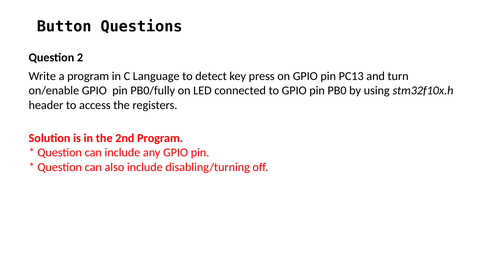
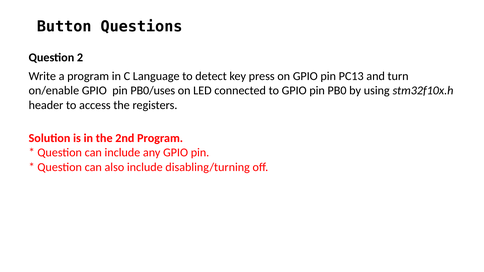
PB0/fully: PB0/fully -> PB0/uses (153, 91)
